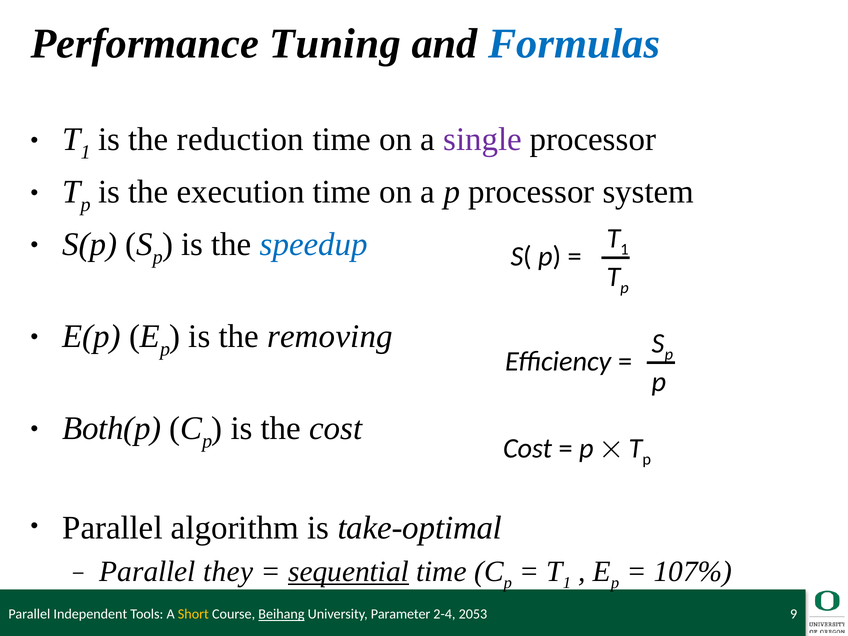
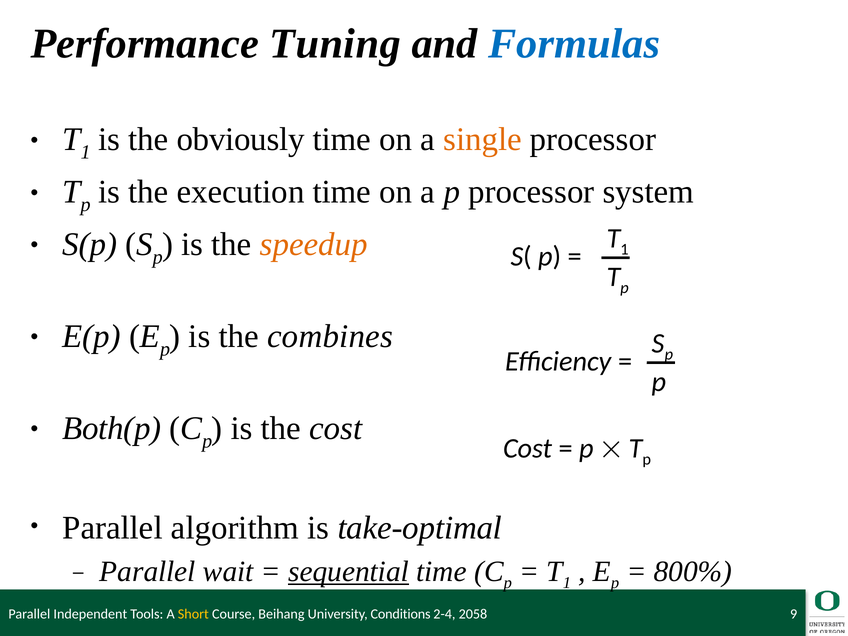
reduction: reduction -> obviously (241, 139)
single colour: purple -> orange (483, 139)
speedup colour: blue -> orange (314, 244)
removing: removing -> combines (330, 336)
they: they -> wait (228, 571)
107%: 107% -> 800% (693, 571)
Beihang underline: present -> none (281, 614)
Parameter: Parameter -> Conditions (401, 614)
2053: 2053 -> 2058 (473, 614)
